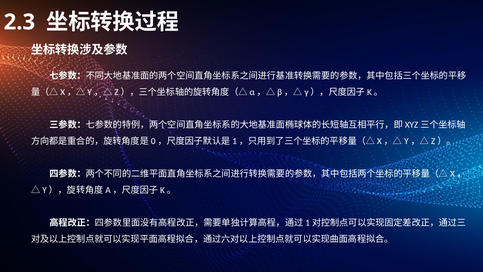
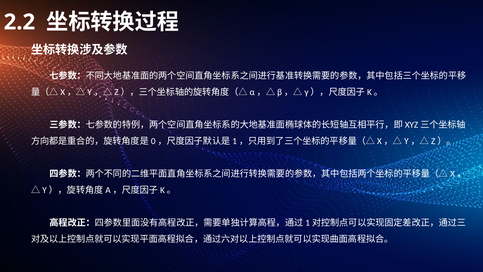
2.3: 2.3 -> 2.2 (19, 22)
